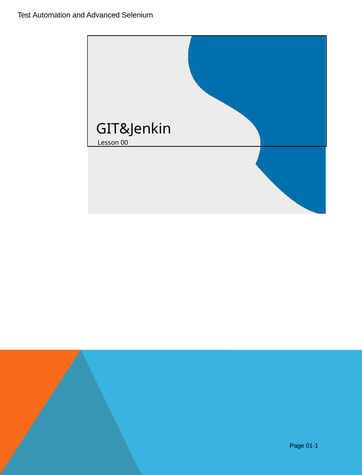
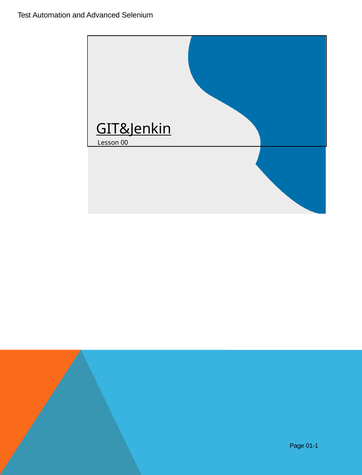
GIT&Jenkin underline: none -> present (134, 129)
